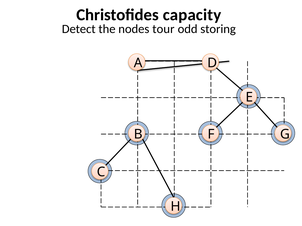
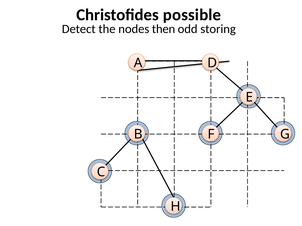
capacity: capacity -> possible (192, 15)
tour: tour -> then (164, 29)
